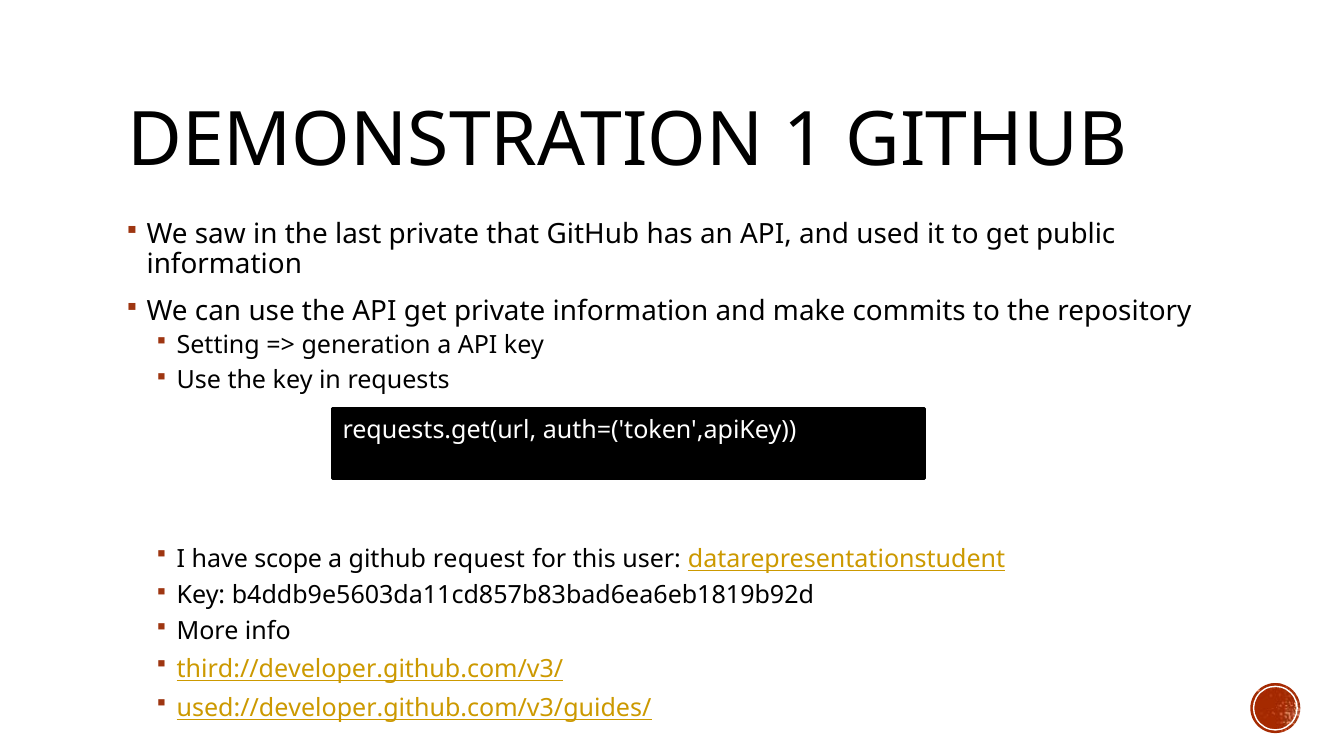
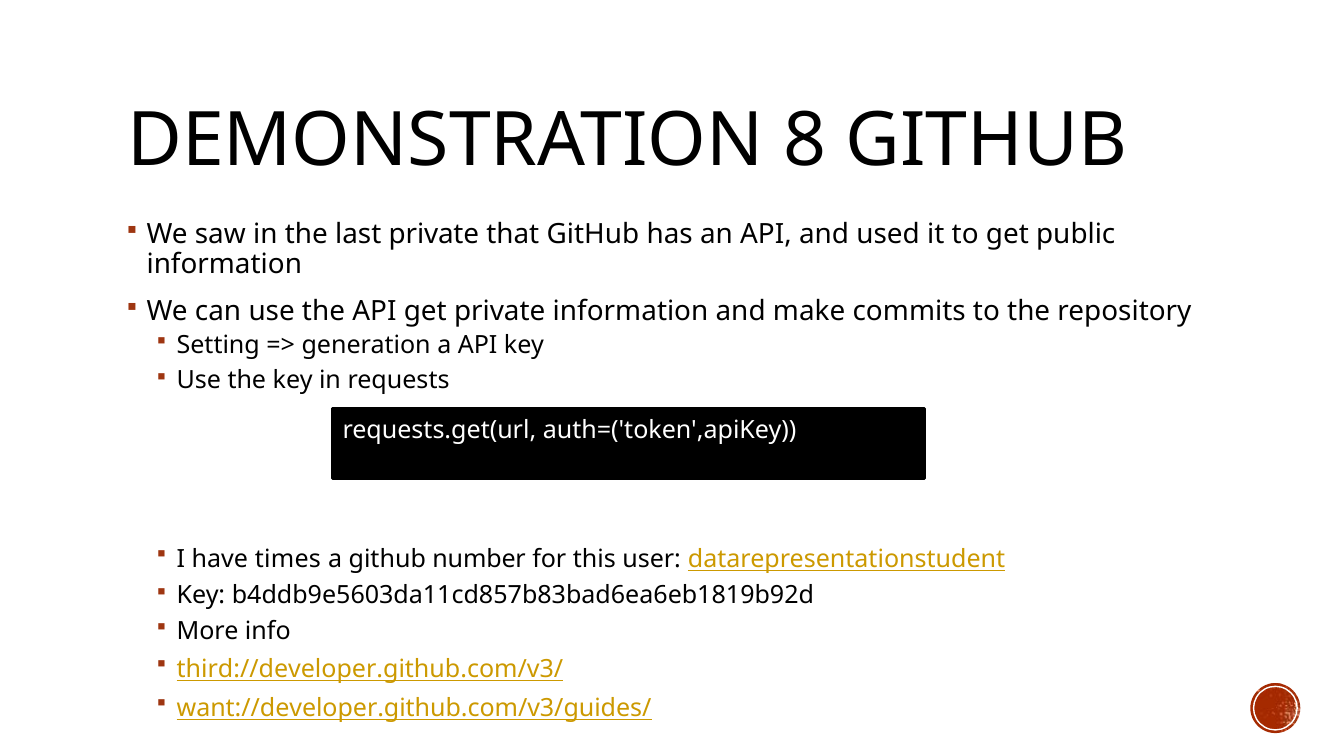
1: 1 -> 8 (805, 141)
scope: scope -> times (288, 559)
request: request -> number (479, 559)
used://developer.github.com/v3/guides/: used://developer.github.com/v3/guides/ -> want://developer.github.com/v3/guides/ (414, 708)
